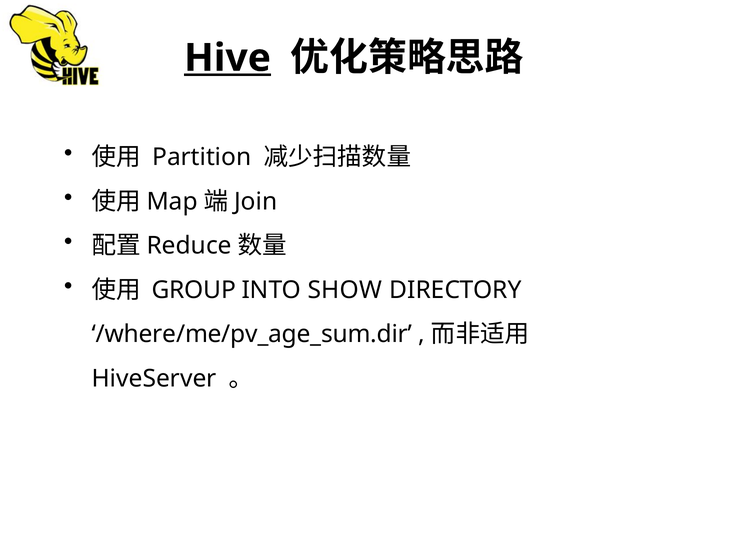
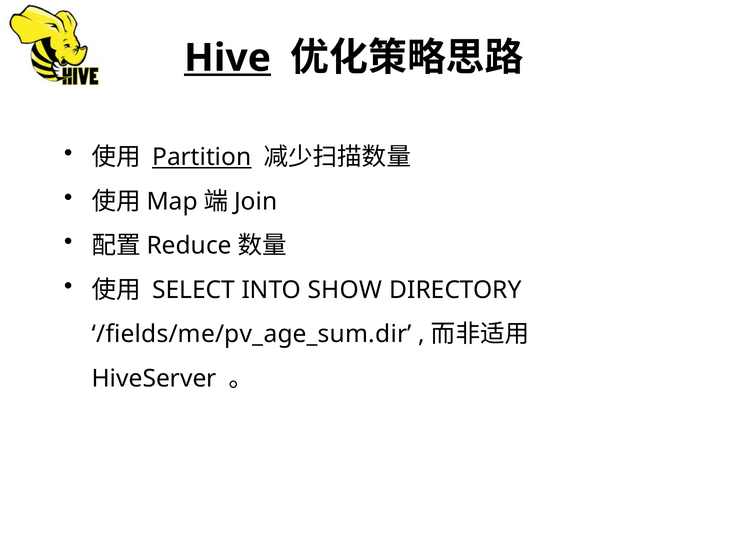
Partition underline: none -> present (202, 157)
GROUP: GROUP -> SELECT (194, 290)
/where/me/pv_age_sum.dir: /where/me/pv_age_sum.dir -> /fields/me/pv_age_sum.dir (252, 334)
